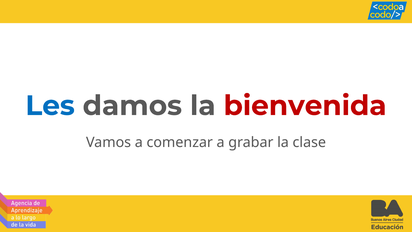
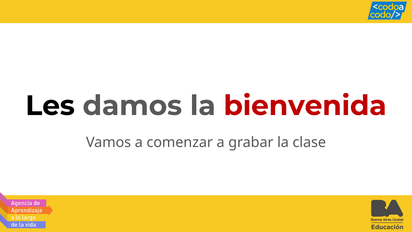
Les colour: blue -> black (50, 106)
